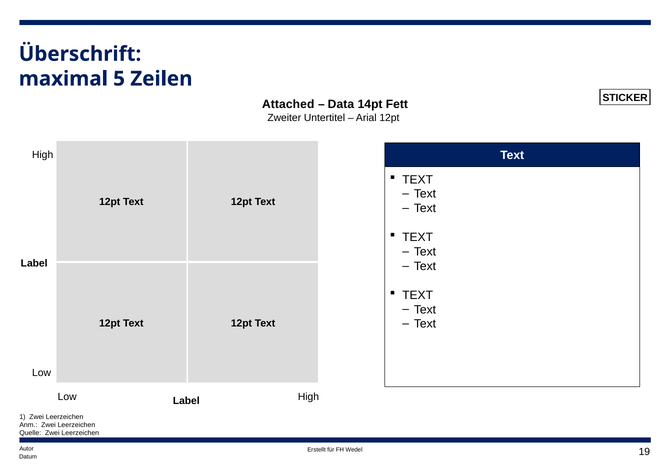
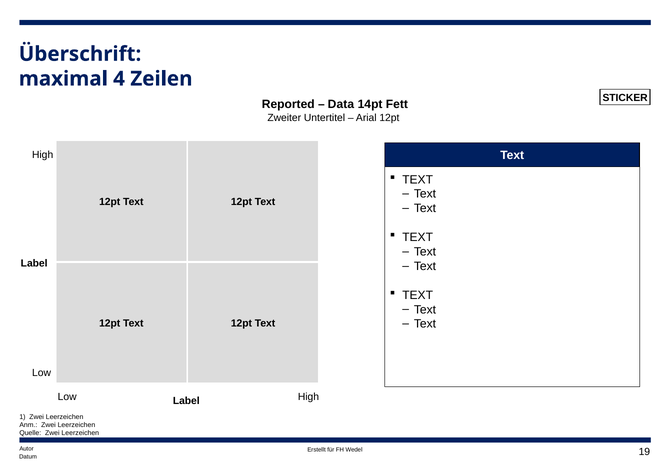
5: 5 -> 4 (119, 79)
Attached: Attached -> Reported (288, 104)
